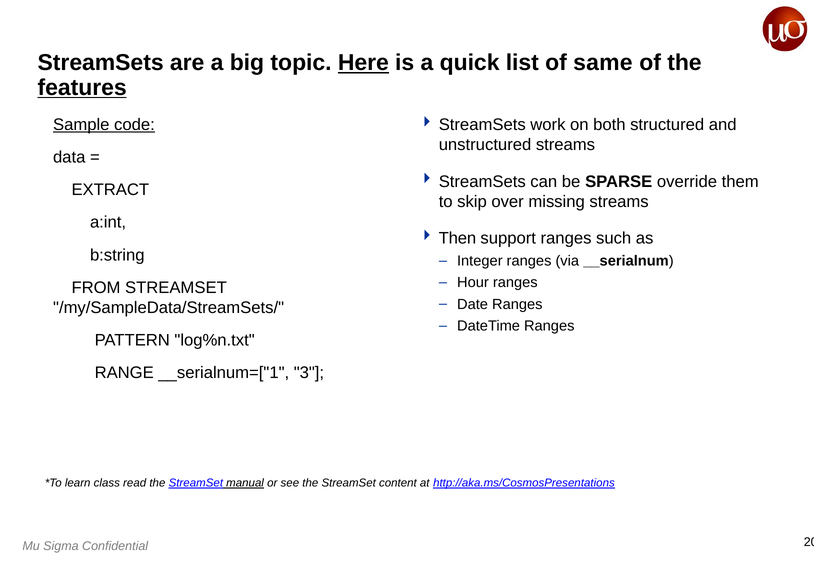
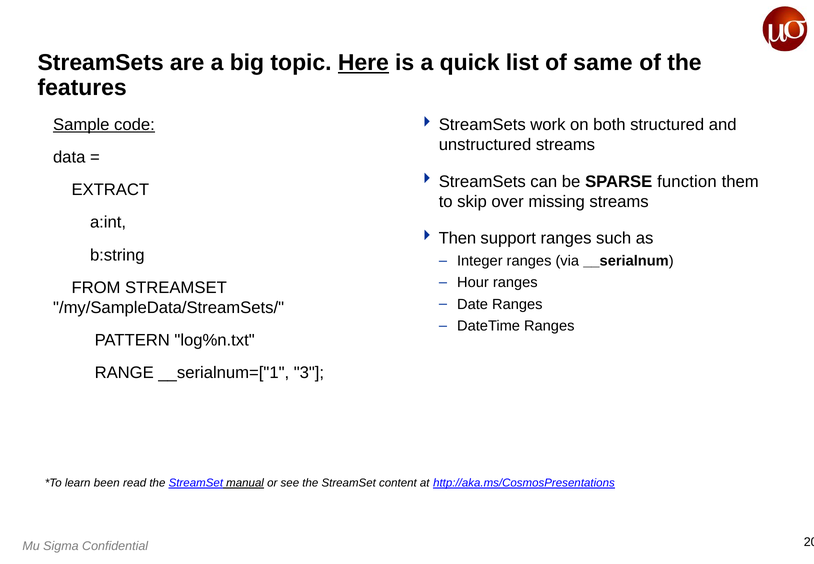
features underline: present -> none (82, 88)
override: override -> function (687, 181)
class: class -> been (107, 483)
